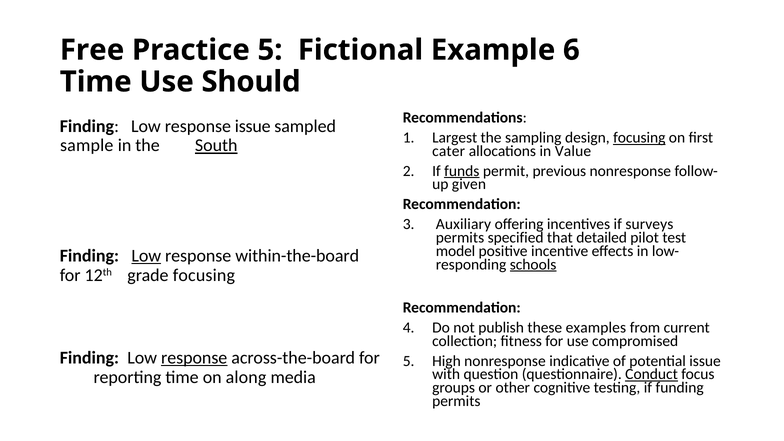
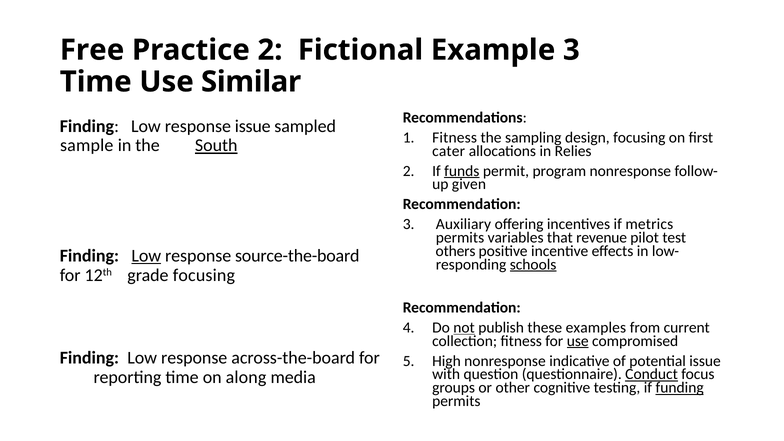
Practice 5: 5 -> 2 (270, 50)
Example 6: 6 -> 3 (571, 50)
Should: Should -> Similar (251, 82)
1 Largest: Largest -> Fitness (455, 138)
focusing underline: present -> none (639, 138)
Value: Value -> Relies (573, 151)
previous: previous -> program (559, 171)
surveys: surveys -> metrics (649, 224)
specified: specified -> variables (516, 238)
detailed: detailed -> revenue (602, 238)
model: model -> others (456, 251)
within-the-board: within-the-board -> source-the-board (297, 256)
not underline: none -> present (464, 328)
use underline: none -> present (578, 341)
response underline: present -> none (194, 358)
funding underline: none -> present (680, 388)
